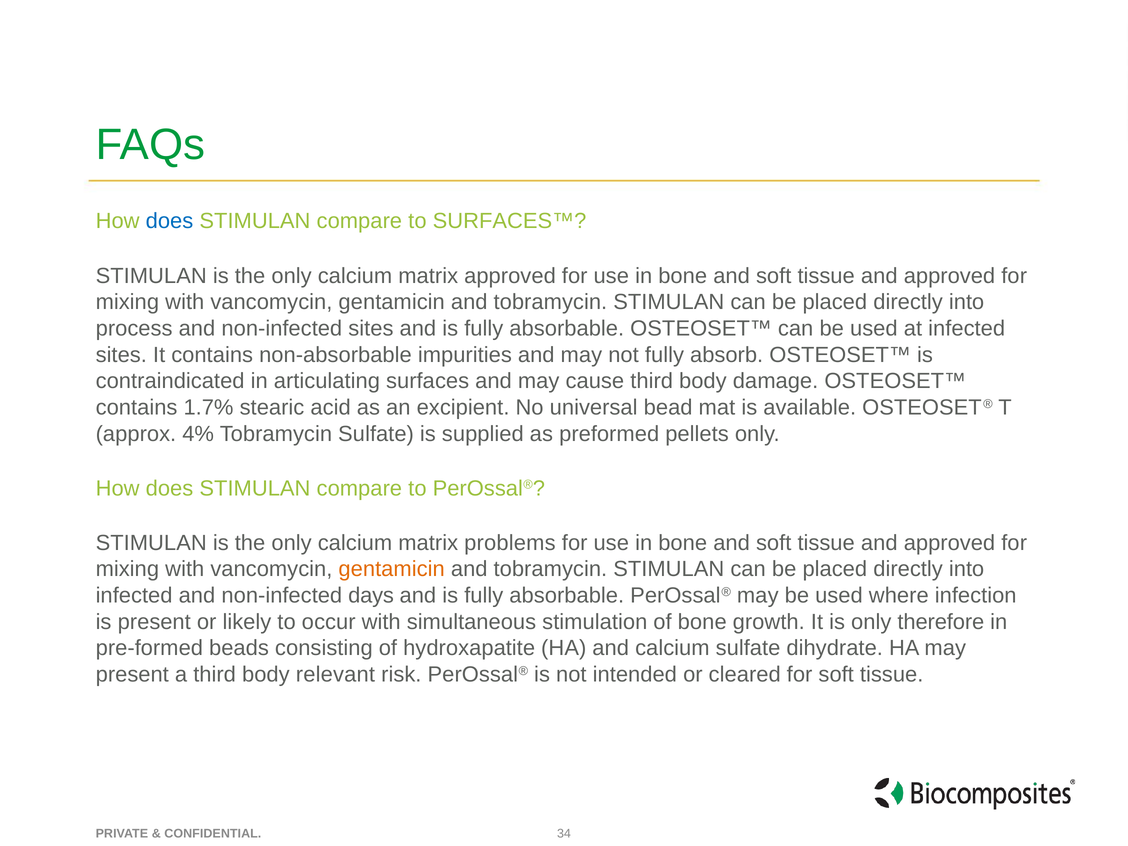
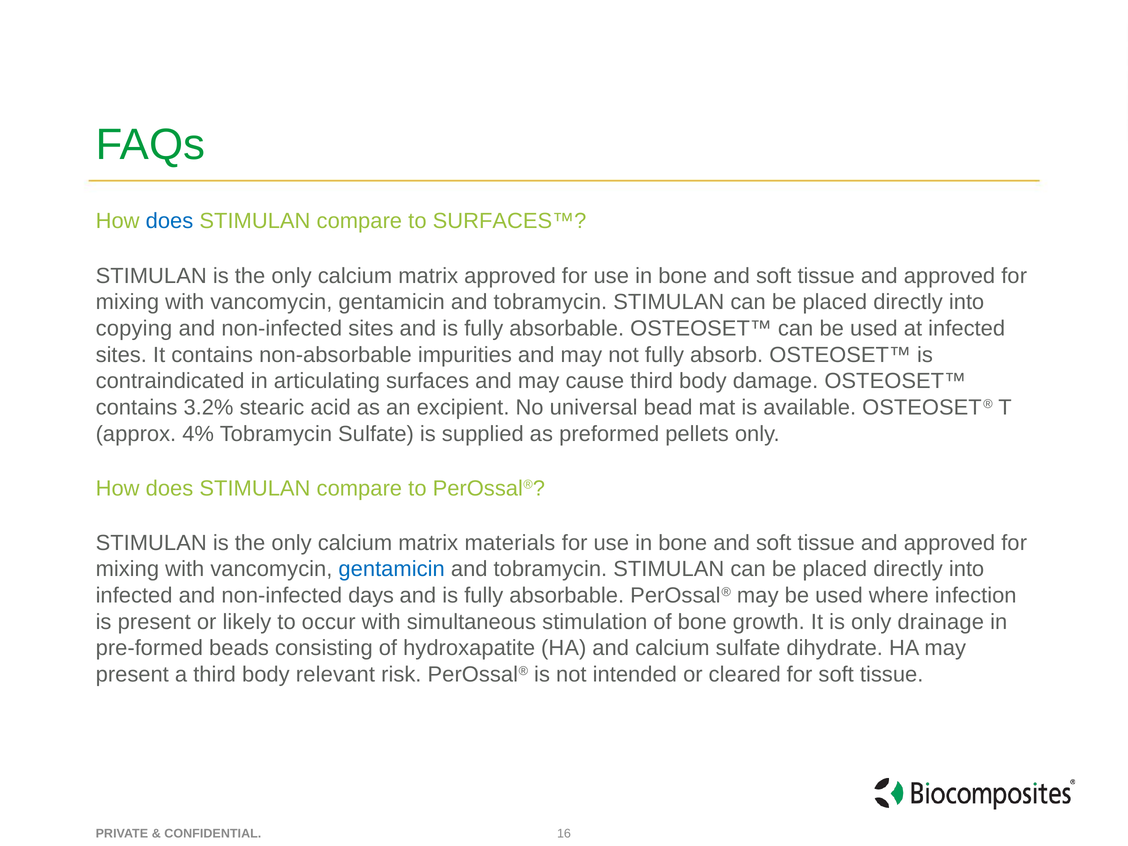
process: process -> copying (134, 328)
1.7%: 1.7% -> 3.2% (209, 407)
problems: problems -> materials (510, 543)
gentamicin colour: orange -> blue (392, 569)
therefore: therefore -> drainage (941, 622)
34: 34 -> 16 (564, 834)
